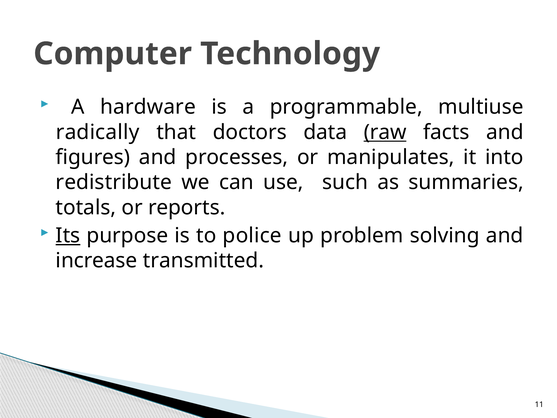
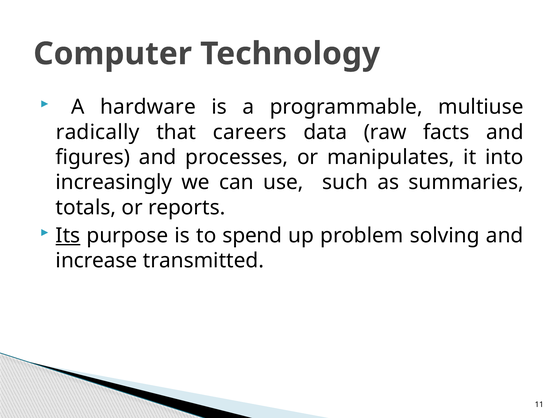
doctors: doctors -> careers (250, 132)
raw underline: present -> none (385, 132)
redistribute: redistribute -> increasingly (114, 182)
police: police -> spend (252, 236)
